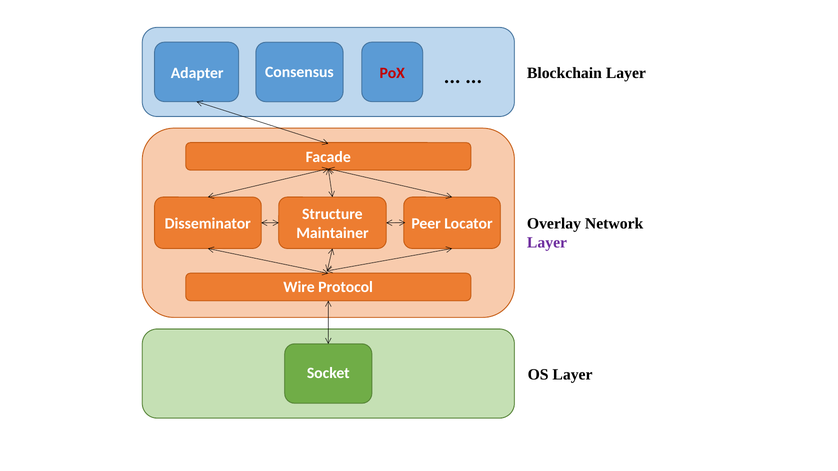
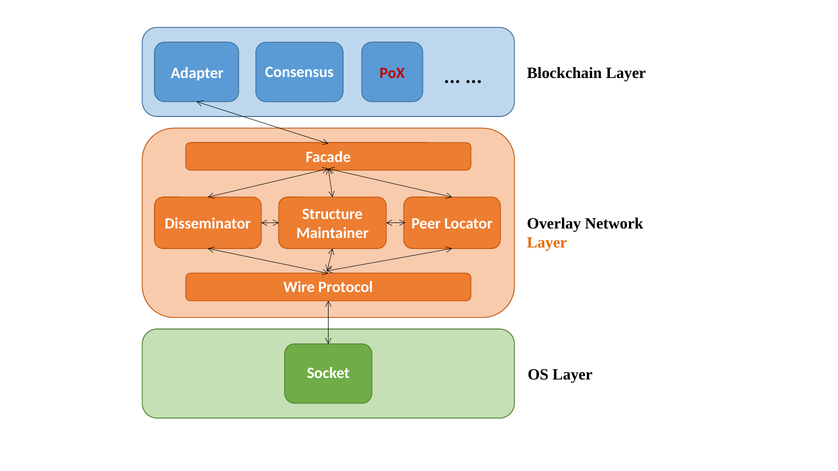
Layer colour: purple -> orange (547, 243)
